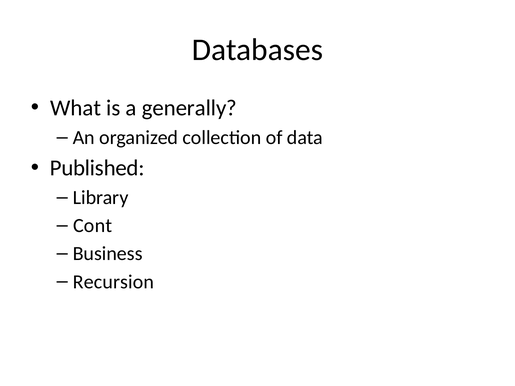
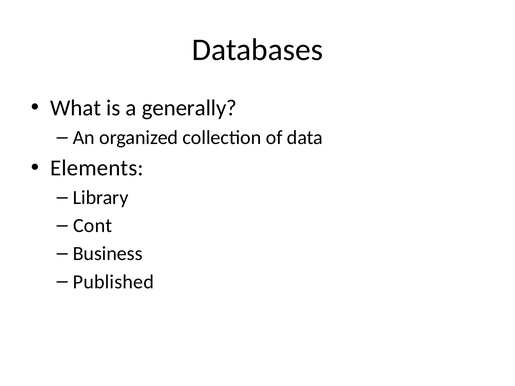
Published: Published -> Elements (97, 168)
Recursion: Recursion -> Published (113, 282)
